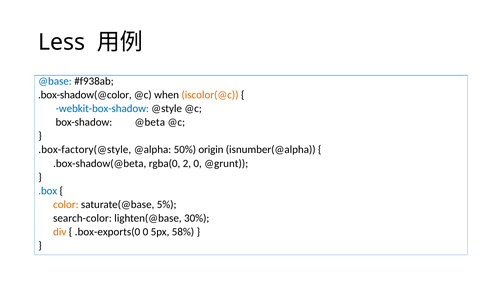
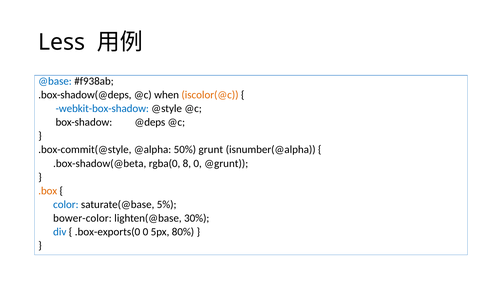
.box-shadow(@color: .box-shadow(@color -> .box-shadow(@deps (85, 95)
@beta: @beta -> @deps (150, 122)
.box-factory(@style: .box-factory(@style -> .box-commit(@style (85, 149)
origin: origin -> grunt (211, 149)
2: 2 -> 8 (187, 163)
.box colour: blue -> orange (48, 190)
color colour: orange -> blue (66, 204)
search-color: search-color -> bower-color (82, 218)
div colour: orange -> blue (60, 231)
58%: 58% -> 80% (183, 231)
